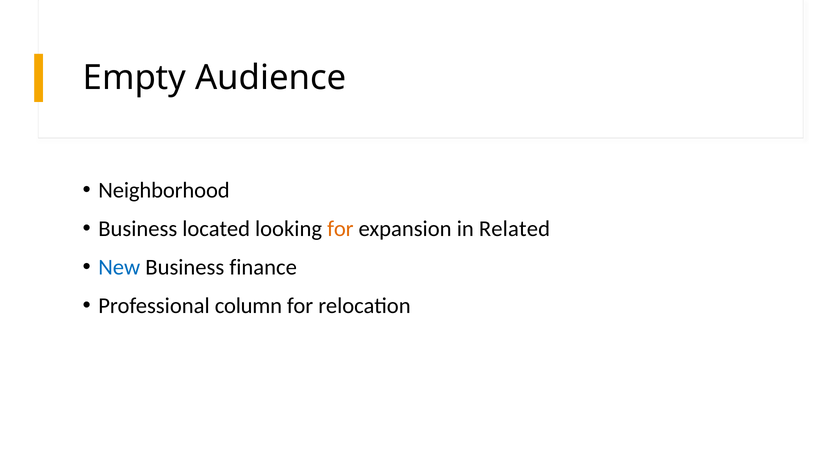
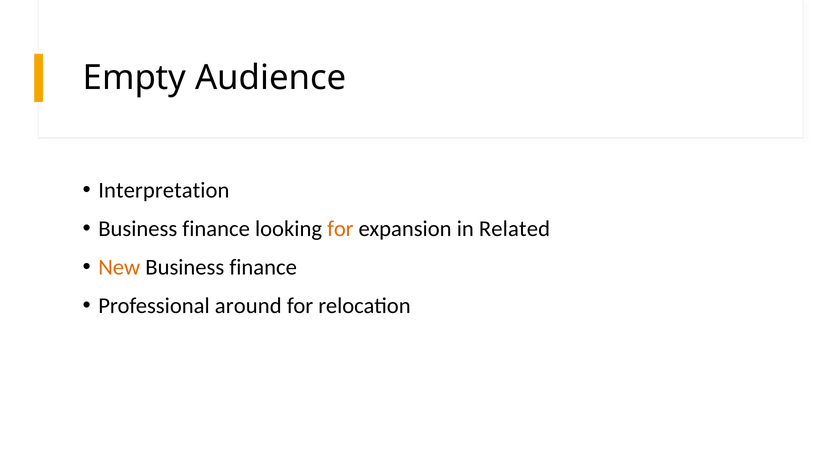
Neighborhood: Neighborhood -> Interpretation (164, 191)
located: located -> finance (216, 229)
New colour: blue -> orange (119, 268)
column: column -> around (248, 306)
